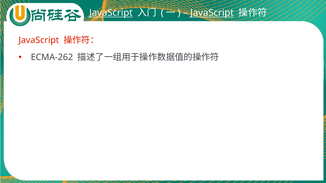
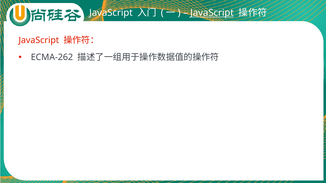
JavaScript underline: present -> none (111, 13)
